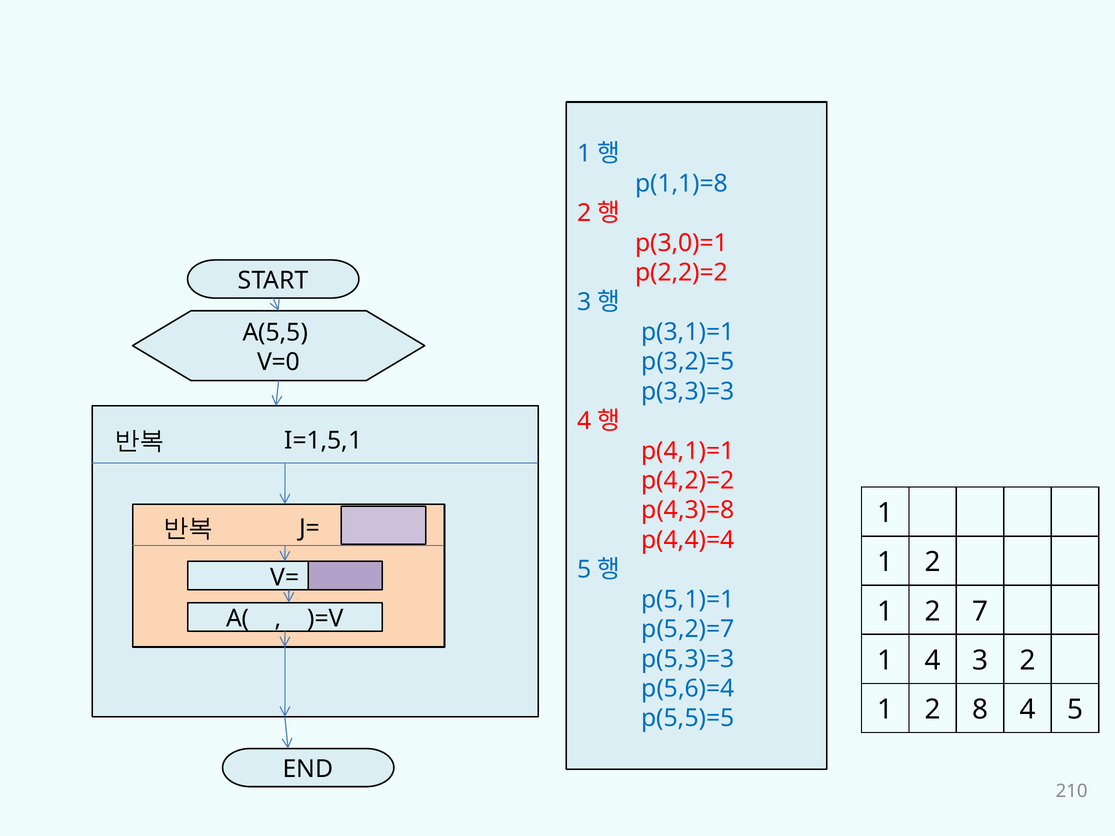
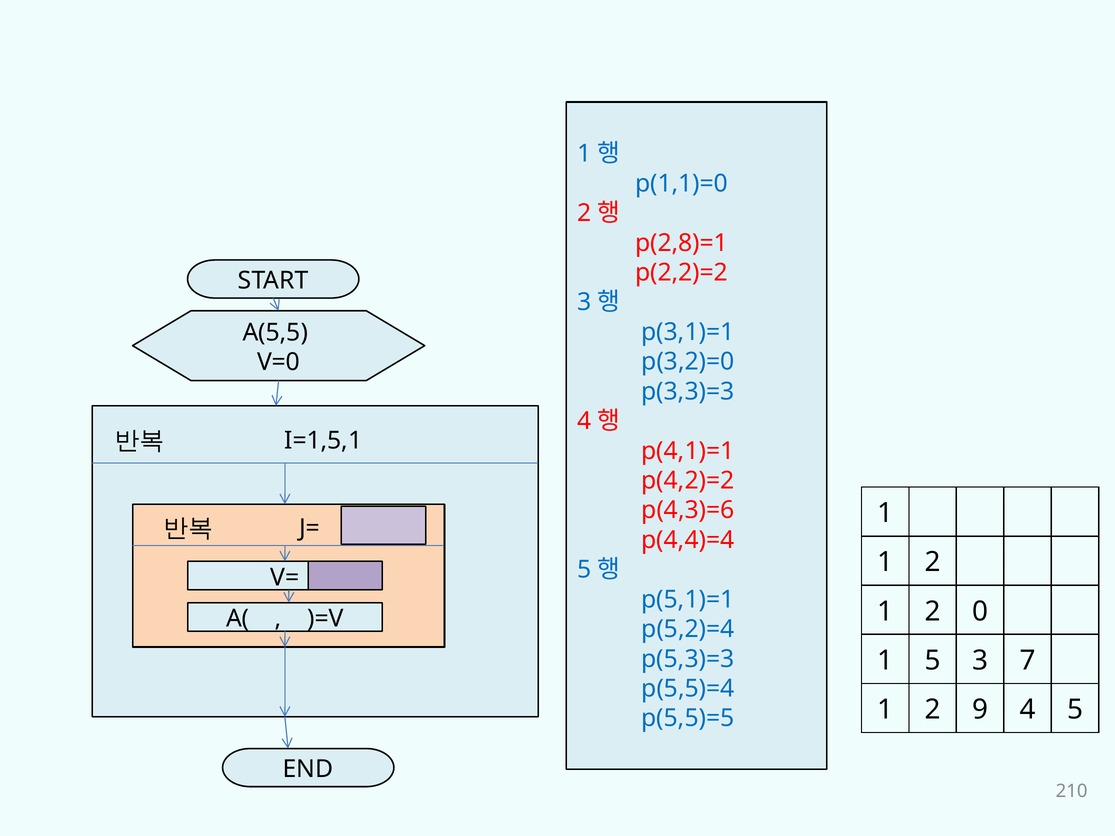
p(1,1)=8: p(1,1)=8 -> p(1,1)=0 (682, 184)
p(3,0)=1: p(3,0)=1 -> p(2,8)=1 (682, 243)
p(3,2)=5: p(3,2)=5 -> p(3,2)=0 (688, 362)
p(4,3)=8: p(4,3)=8 -> p(4,3)=6 (688, 510)
7: 7 -> 0 (980, 612)
p(5,2)=7: p(5,2)=7 -> p(5,2)=4 (688, 629)
1 4: 4 -> 5 (933, 661)
3 2: 2 -> 7 (1028, 661)
p(5,6)=4: p(5,6)=4 -> p(5,5)=4 (688, 689)
8: 8 -> 9 (980, 710)
